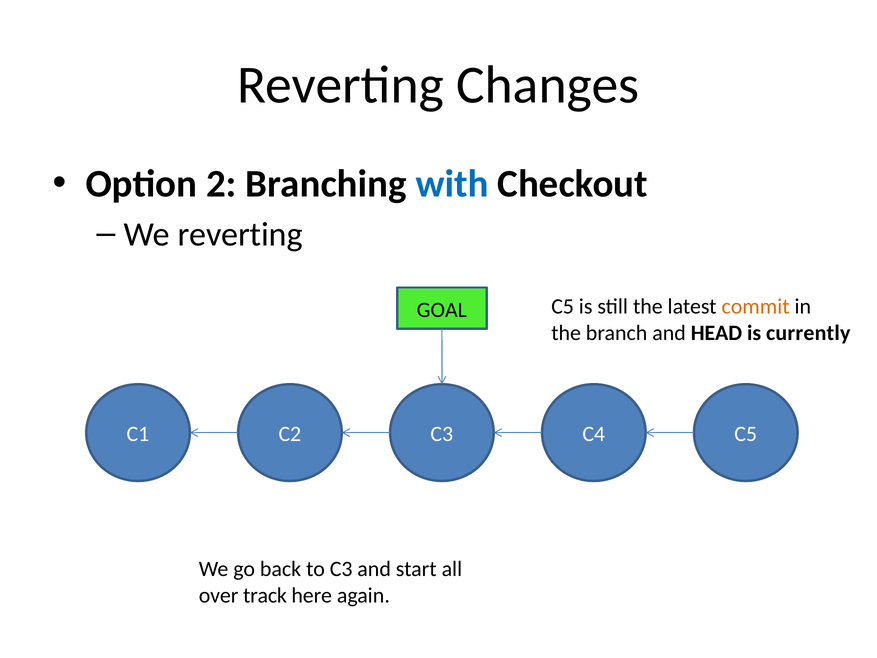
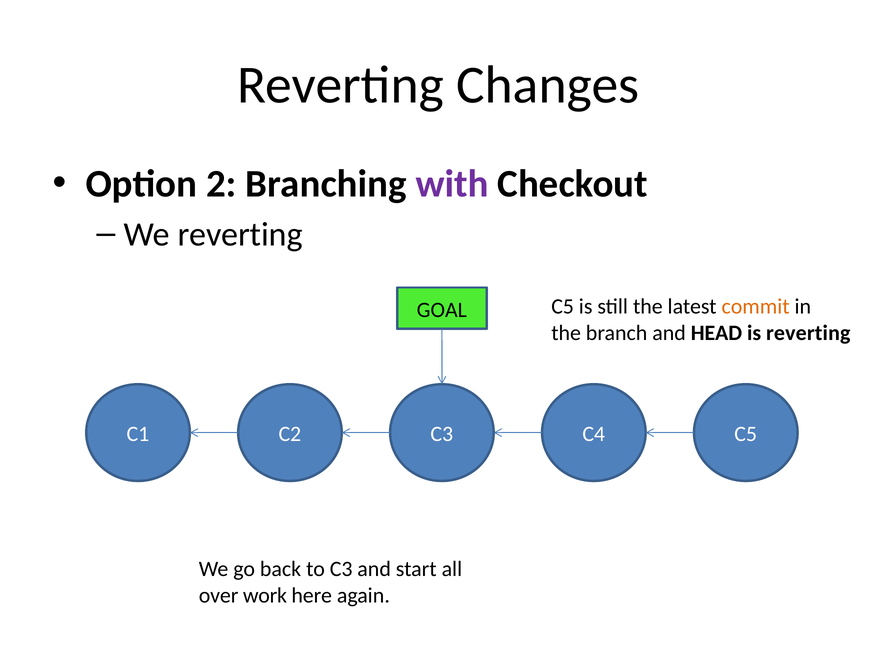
with colour: blue -> purple (452, 184)
is currently: currently -> reverting (808, 333)
track: track -> work (265, 595)
